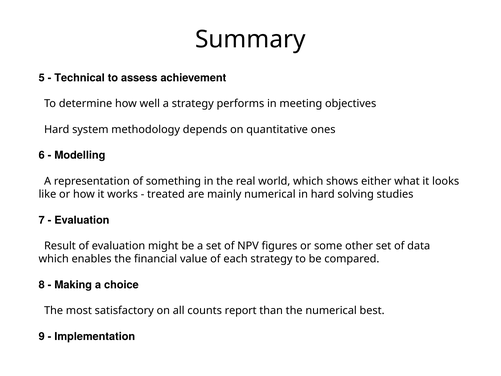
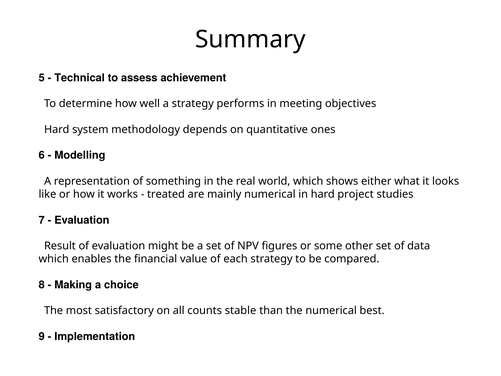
solving: solving -> project (356, 194)
report: report -> stable (241, 310)
